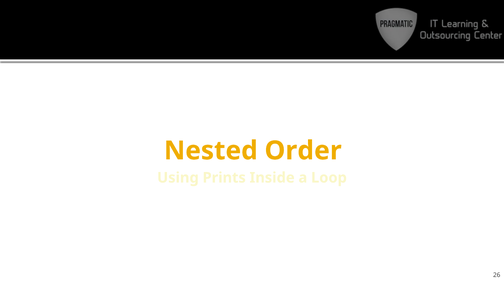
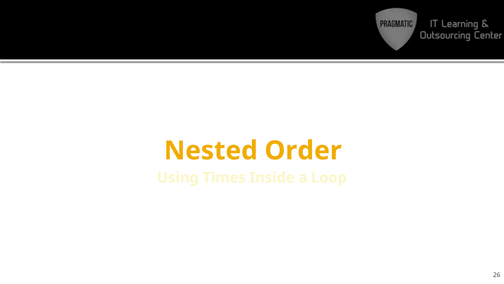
Prints: Prints -> Times (224, 177)
